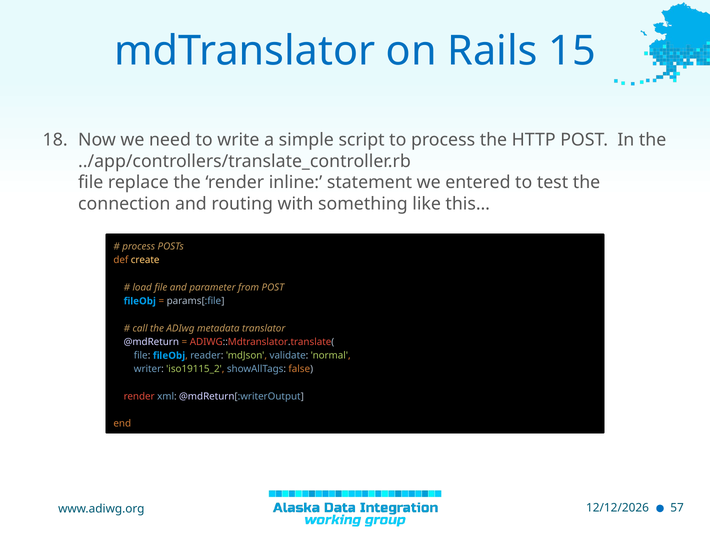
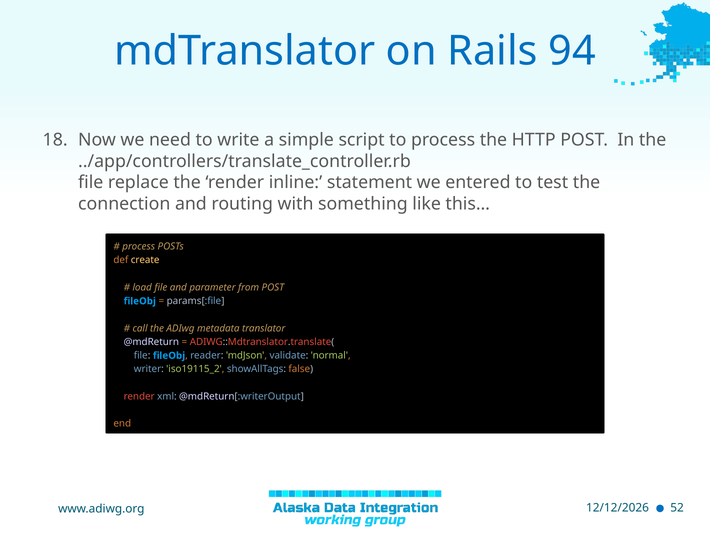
15: 15 -> 94 (572, 51)
57: 57 -> 52 (677, 508)
